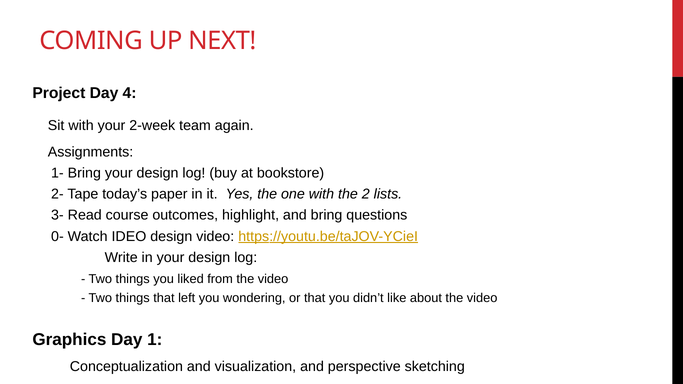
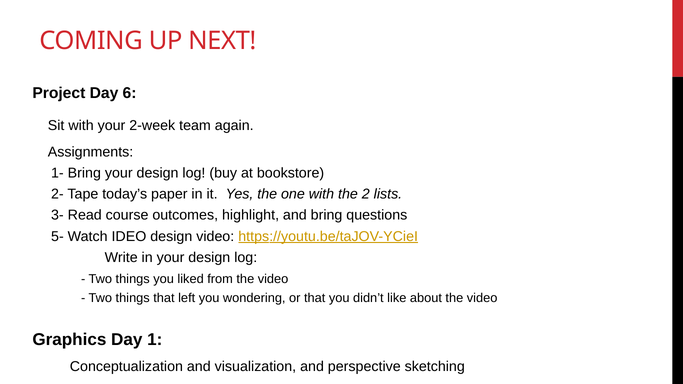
4: 4 -> 6 (130, 93)
0-: 0- -> 5- (57, 236)
